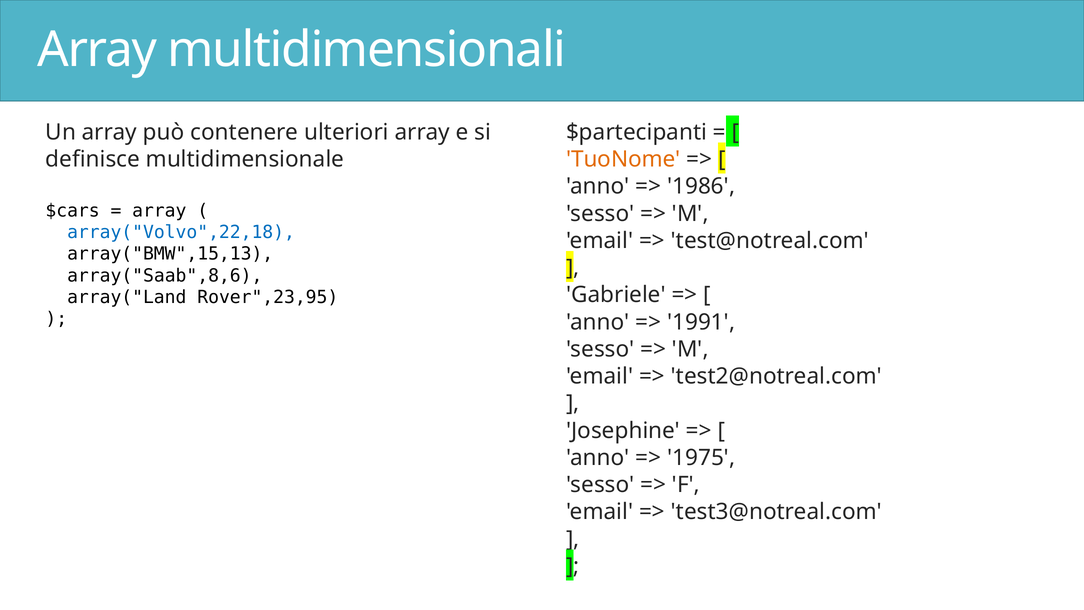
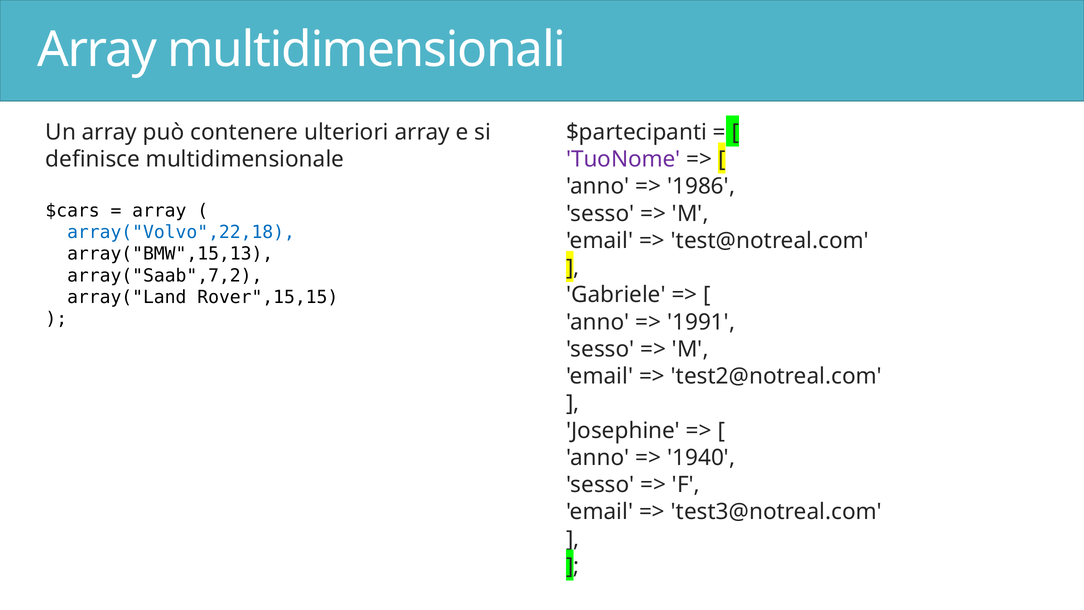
TuoNome colour: orange -> purple (623, 159)
array("Saab",8,6: array("Saab",8,6 -> array("Saab",7,2 (165, 275)
Rover",23,95: Rover",23,95 -> Rover",15,15 (268, 297)
1975: 1975 -> 1940 (701, 458)
